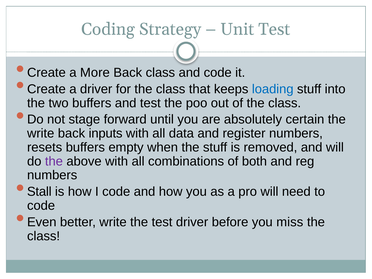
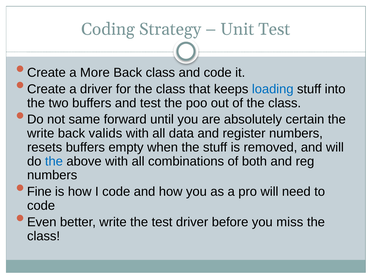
stage: stage -> same (84, 119)
inputs: inputs -> valids (105, 133)
the colour: purple -> blue (54, 161)
Stall: Stall -> Fine (39, 192)
